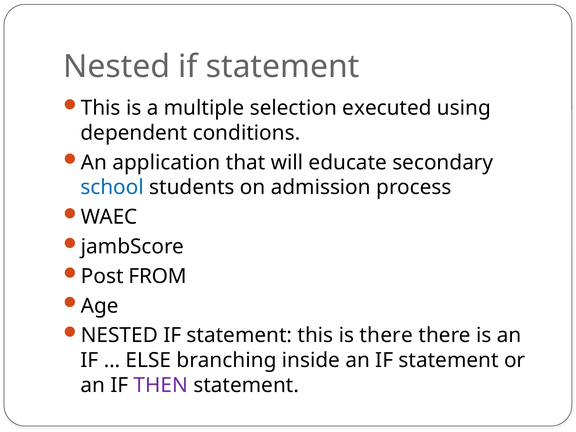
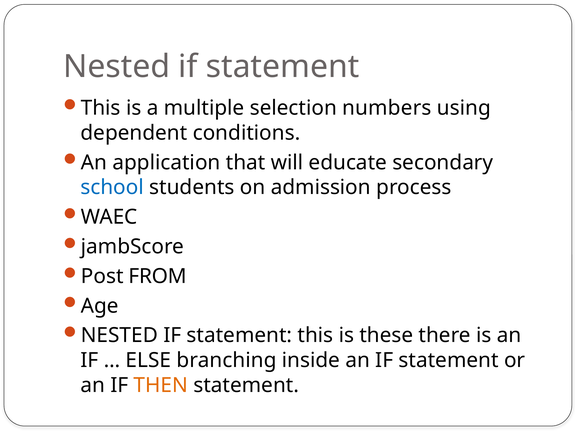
executed: executed -> numbers (387, 108)
is there: there -> these (386, 335)
THEN colour: purple -> orange (161, 385)
